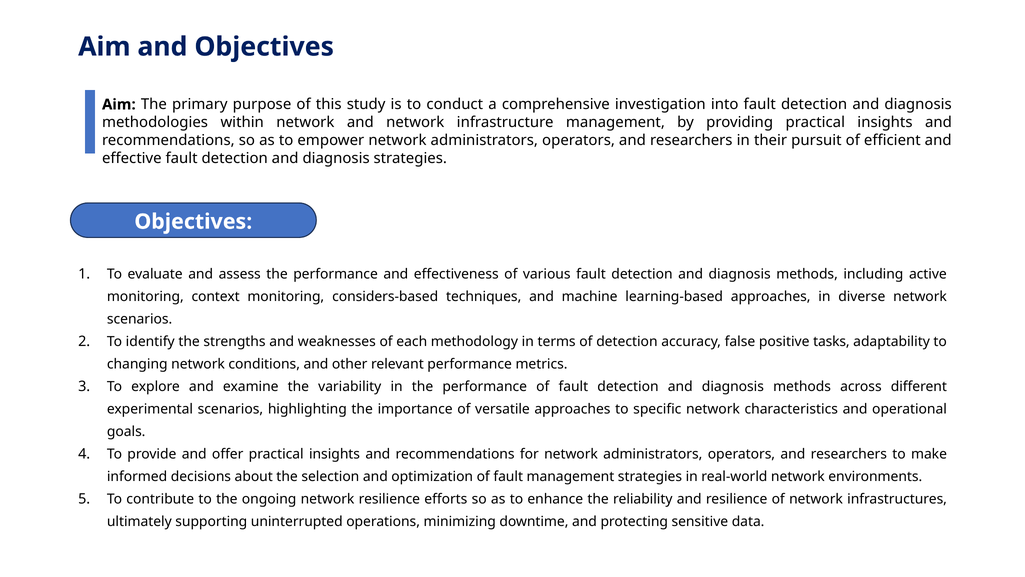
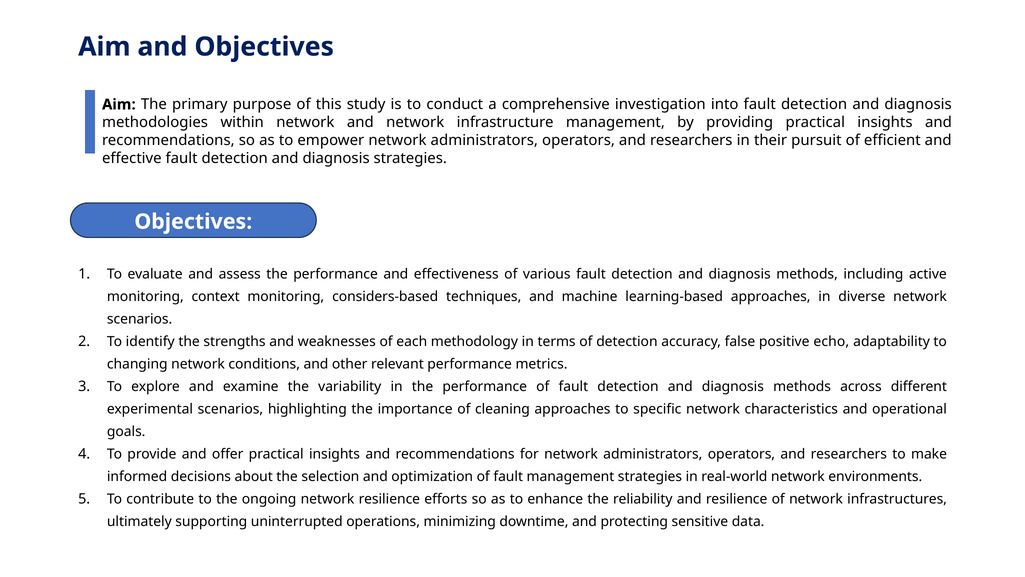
tasks: tasks -> echo (831, 341)
versatile: versatile -> cleaning (502, 409)
